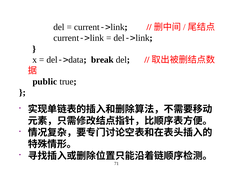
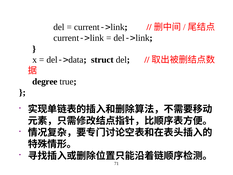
break: break -> struct (102, 60)
public: public -> degree (45, 81)
